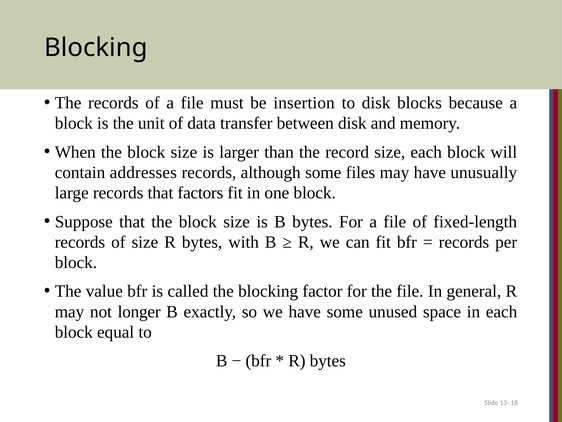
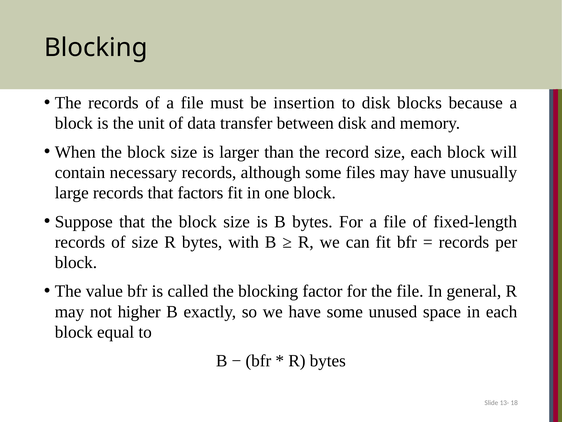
addresses: addresses -> necessary (143, 172)
longer: longer -> higher (139, 311)
